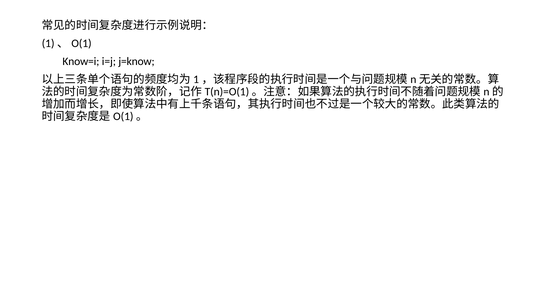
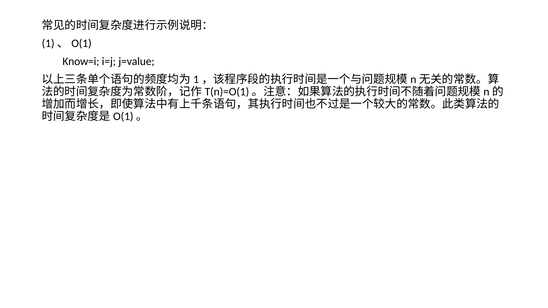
j=know: j=know -> j=value (136, 62)
